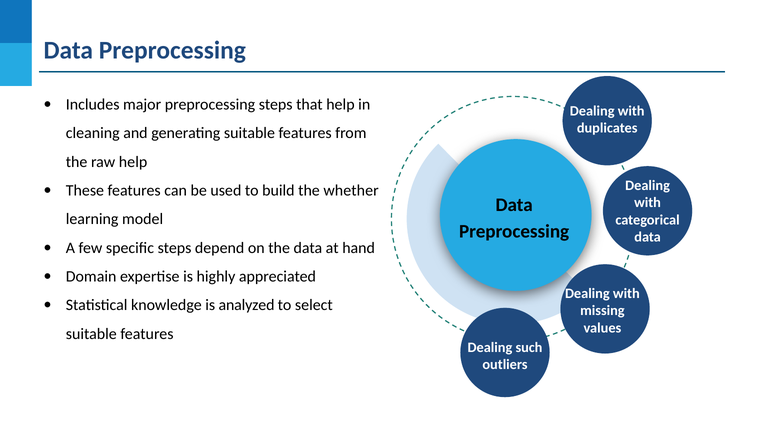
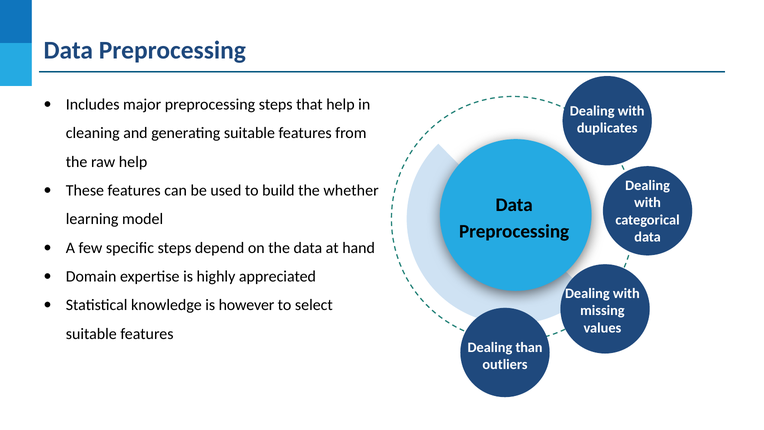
analyzed: analyzed -> however (247, 305)
such: such -> than (529, 347)
